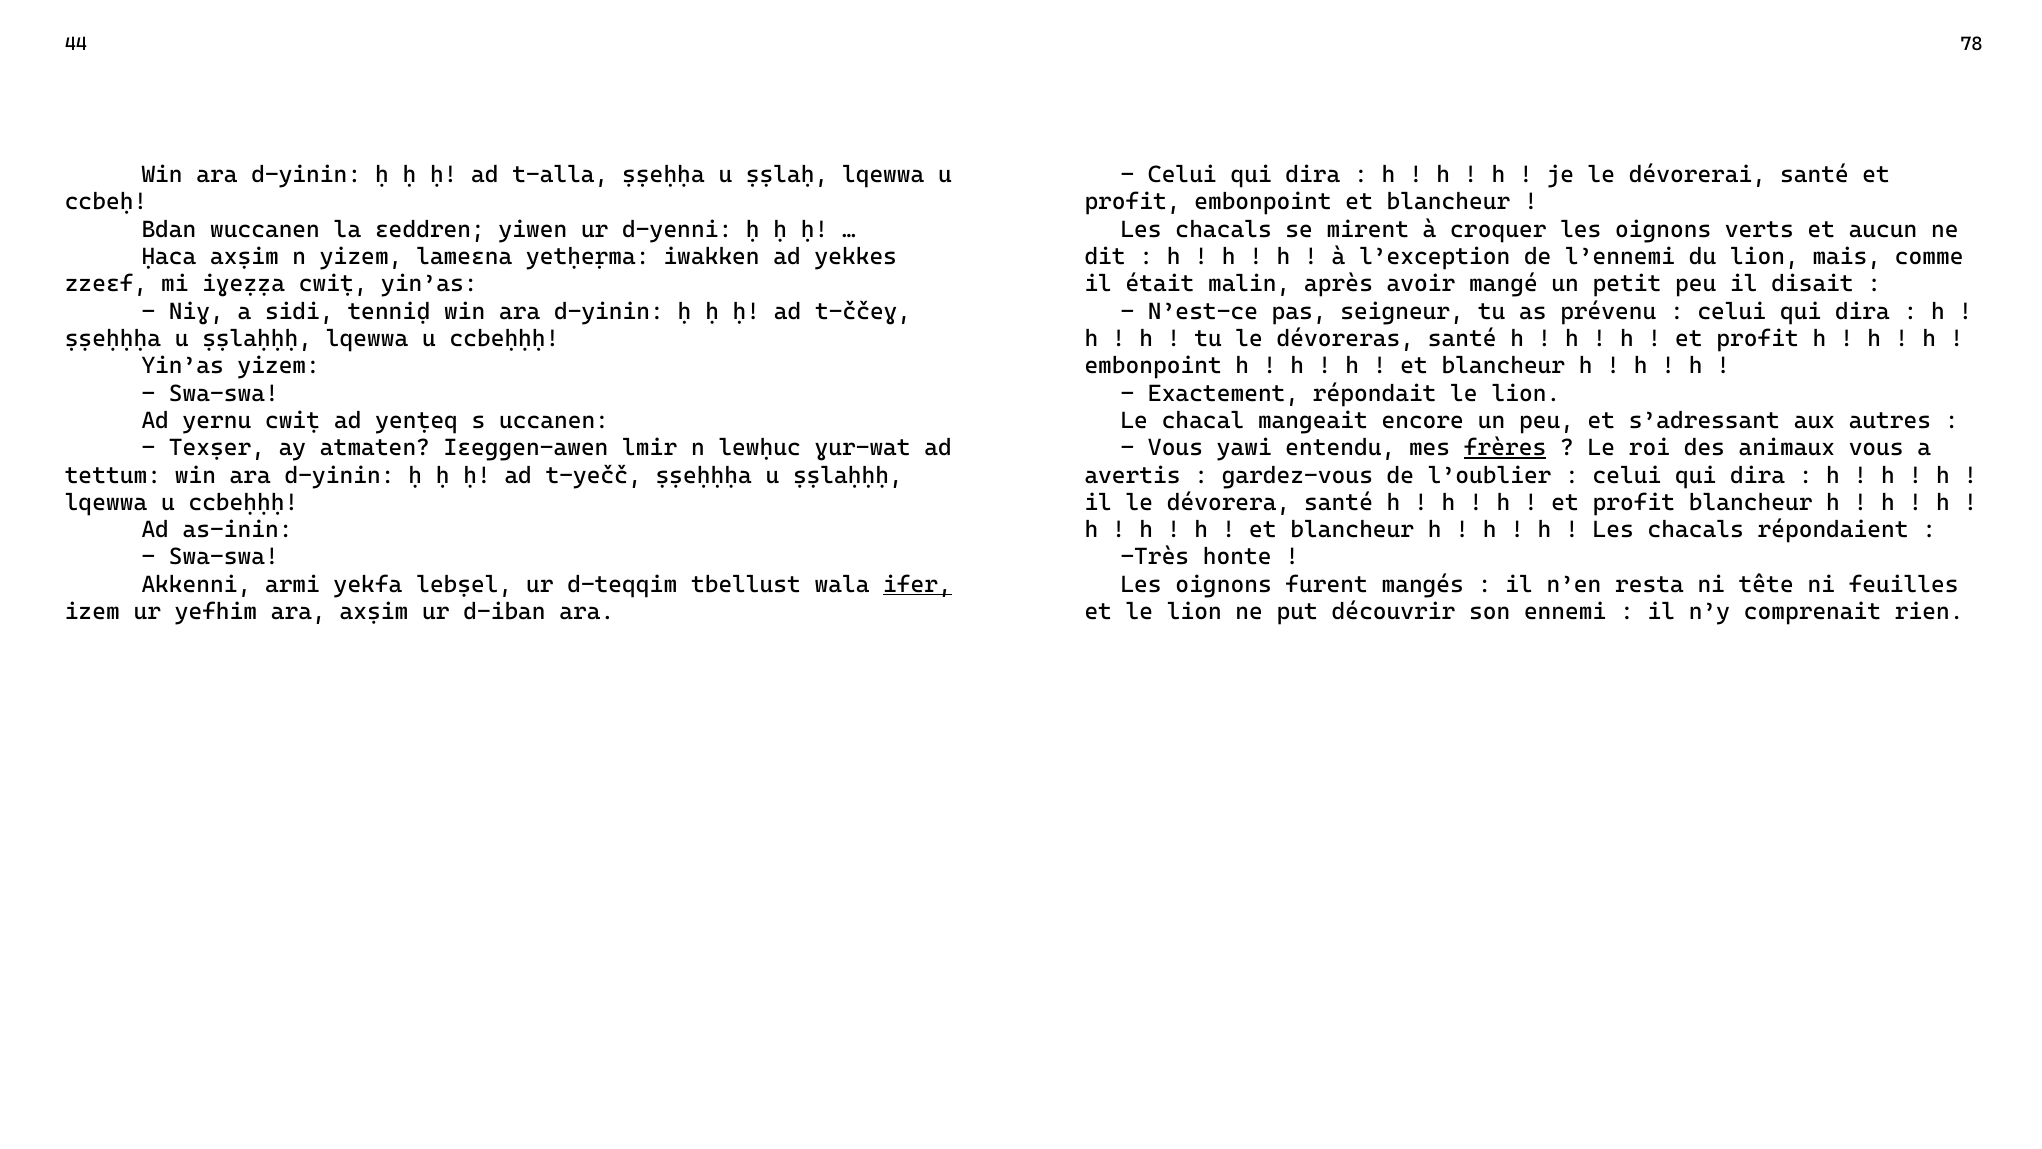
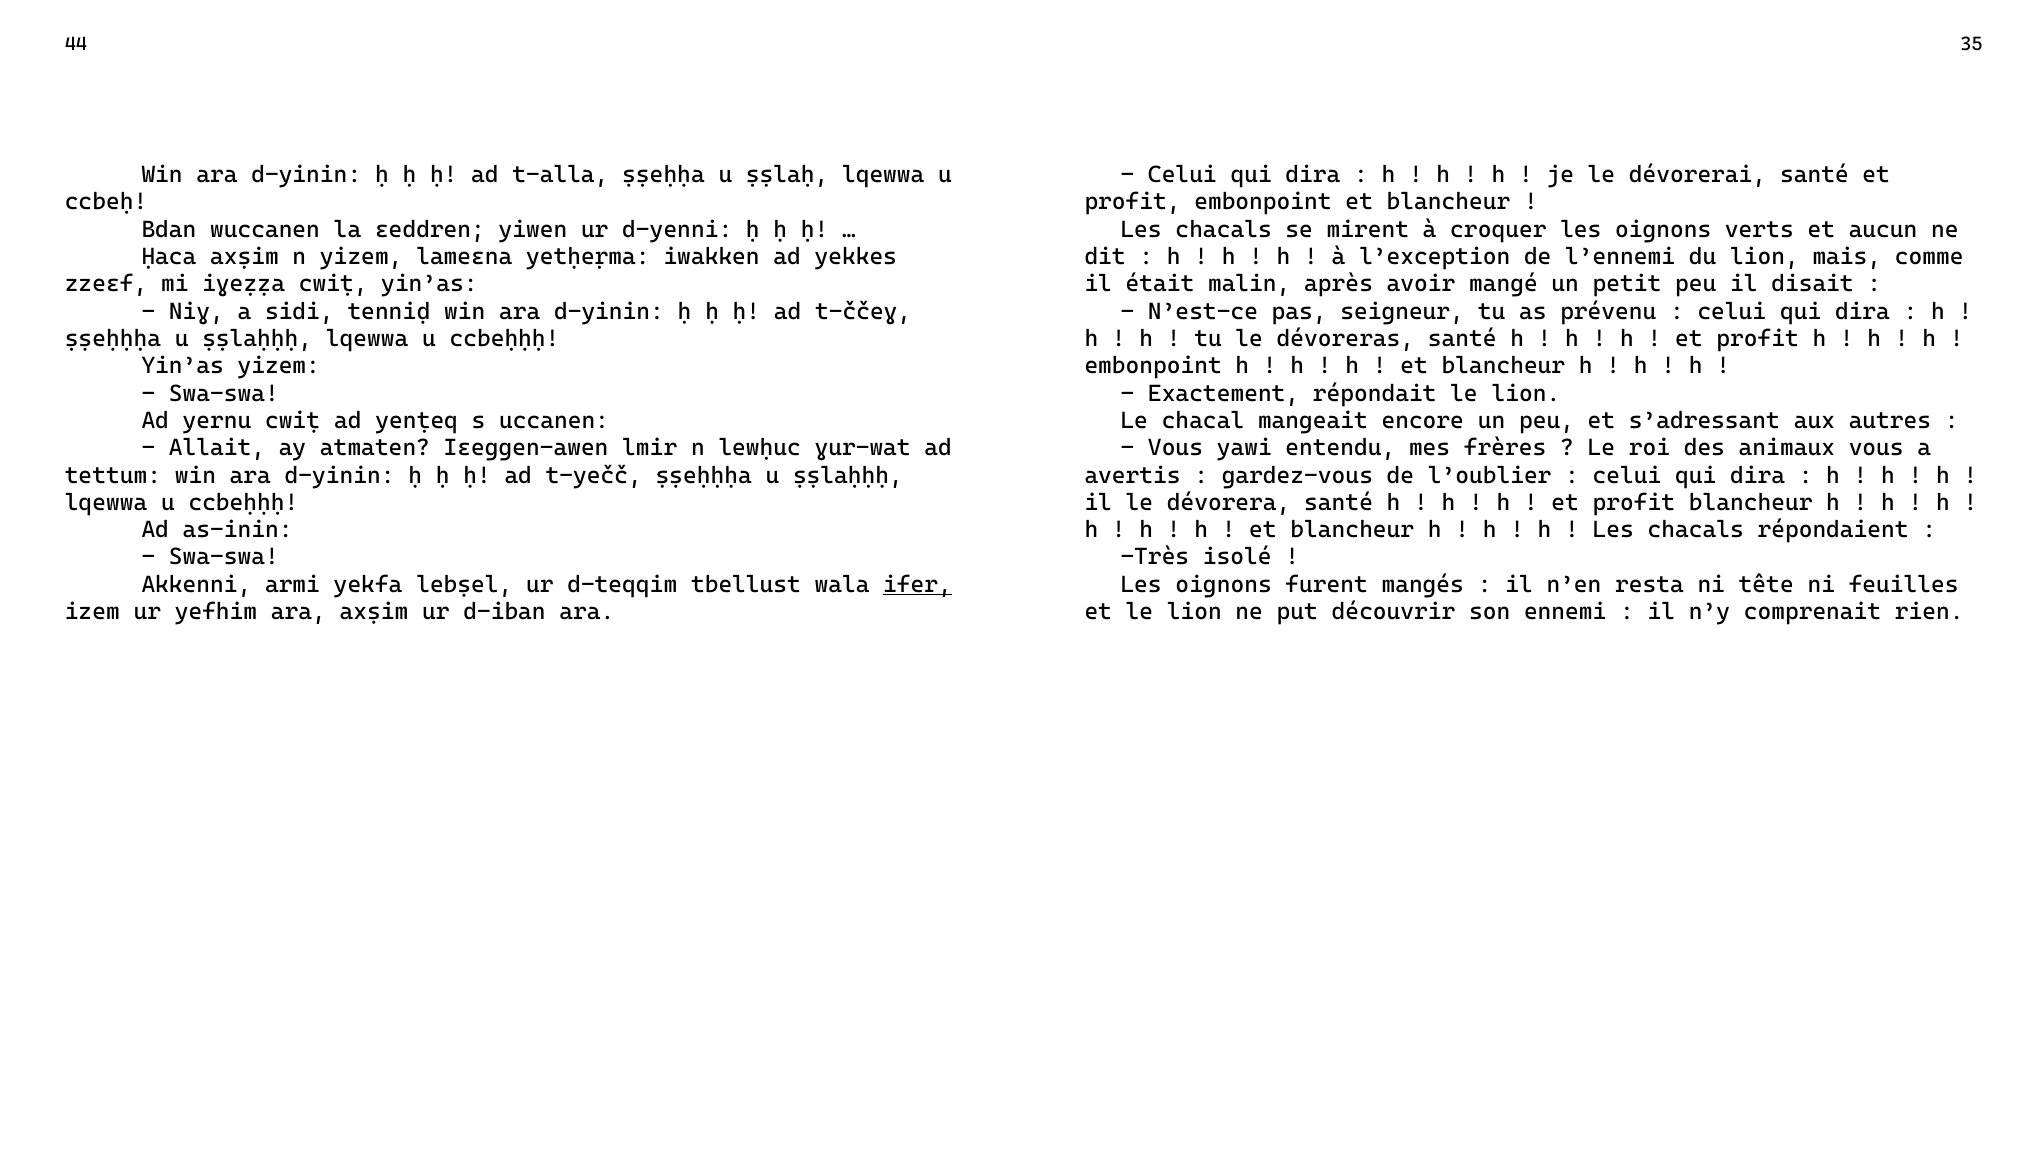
78: 78 -> 35 (1971, 44)
Texṣer: Texṣer -> Allait (217, 448)
frères underline: present -> none (1505, 448)
honte: honte -> isolé (1237, 557)
